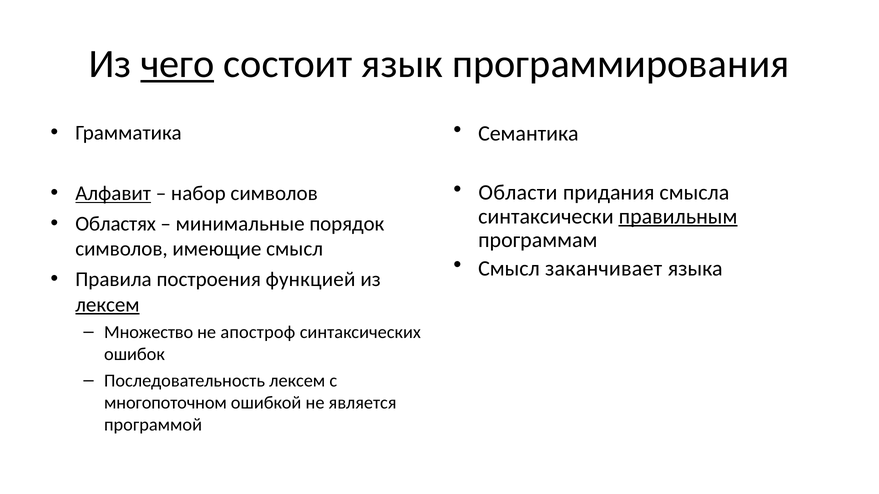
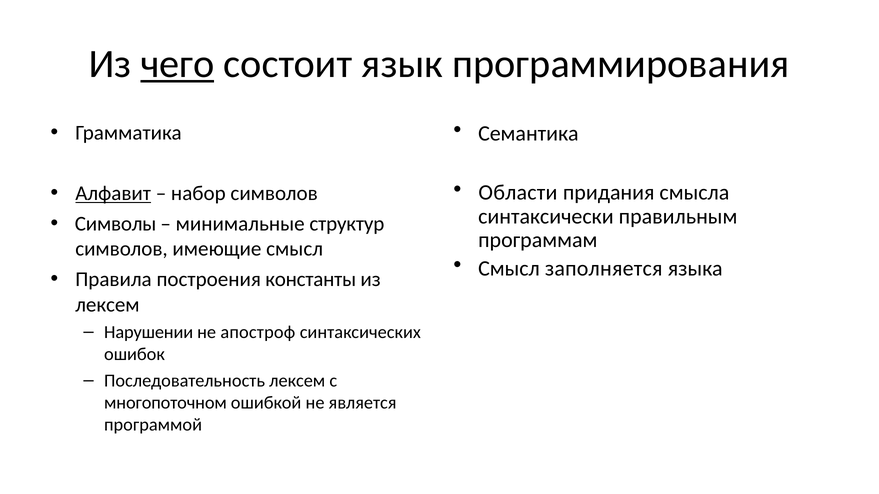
правильным underline: present -> none (678, 216)
Областях: Областях -> Символы (116, 224)
порядок: порядок -> структур (347, 224)
заканчивает: заканчивает -> заполняется (604, 269)
функцией: функцией -> константы (311, 280)
лексем underline: present -> none (107, 305)
Множество: Множество -> Нарушении (149, 333)
